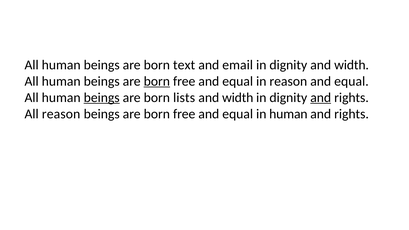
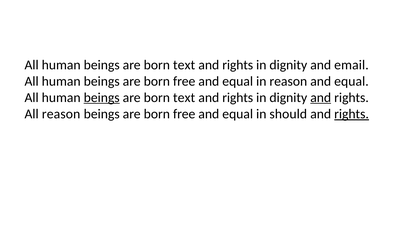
email: email -> rights (238, 65)
dignity and width: width -> email (351, 65)
born underline: present -> none (157, 81)
lists: lists -> text (184, 98)
width: width -> rights (238, 98)
in human: human -> should (288, 114)
rights underline: none -> present (352, 114)
